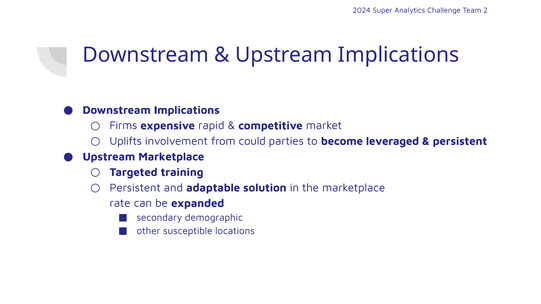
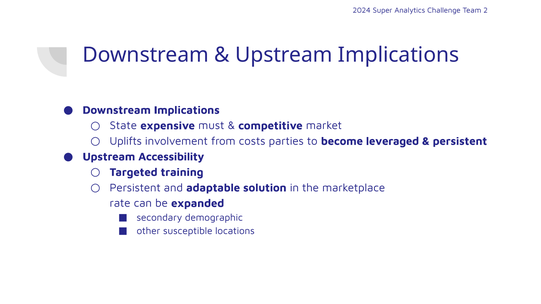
Firms: Firms -> State (123, 126)
rapid: rapid -> must (211, 126)
could: could -> costs (252, 141)
Upstream Marketplace: Marketplace -> Accessibility (171, 157)
